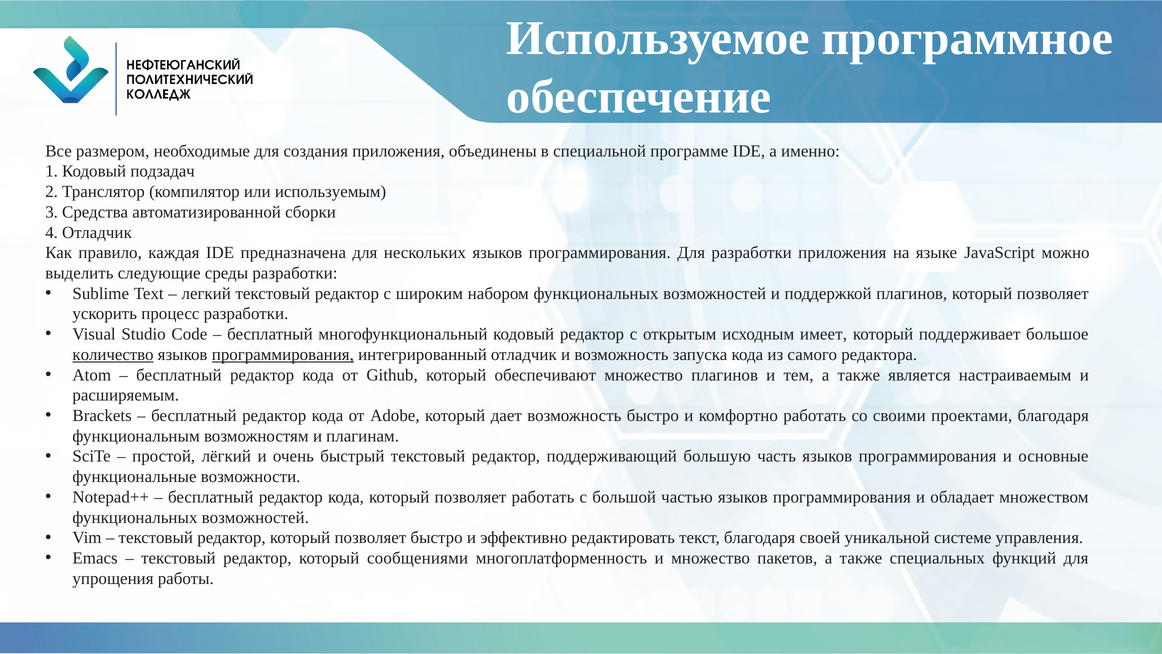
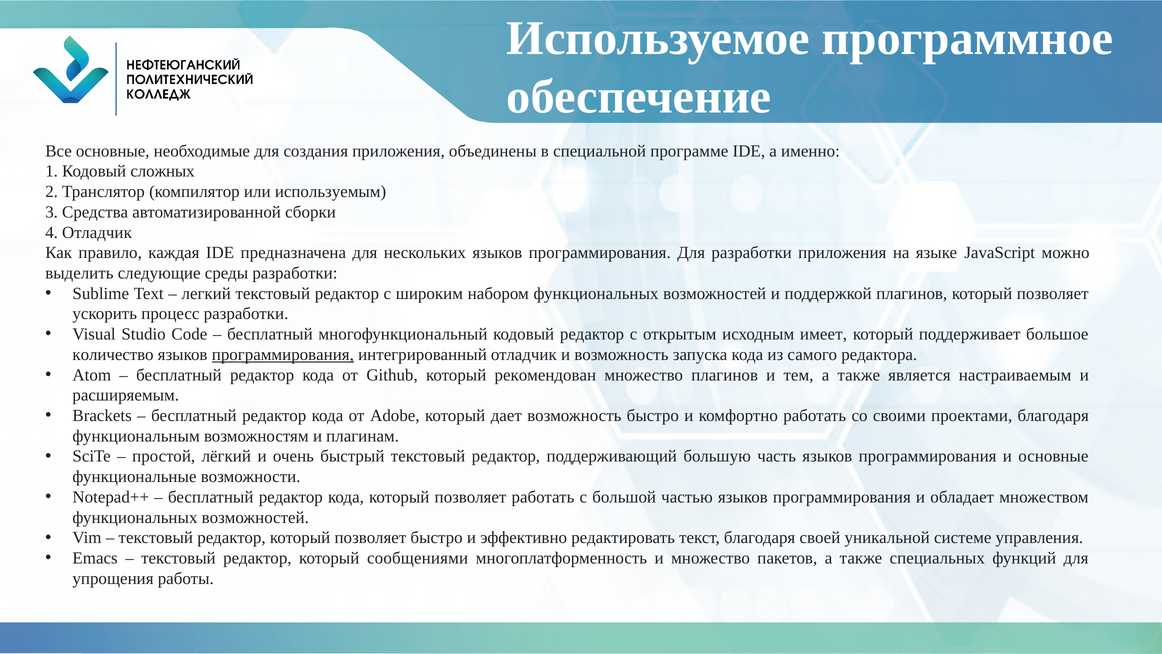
Все размером: размером -> основные (113, 151)
подзадач: подзадач -> сложных (163, 171)
количество underline: present -> none (113, 354)
обеспечивают: обеспечивают -> рекомендован (545, 375)
